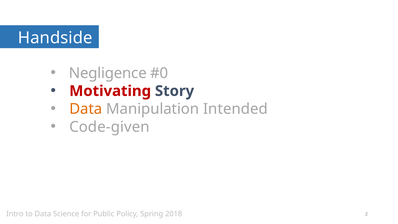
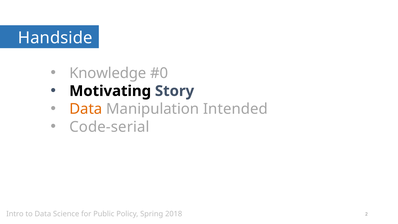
Negligence: Negligence -> Knowledge (108, 73)
Motivating colour: red -> black (110, 91)
Code-given: Code-given -> Code-serial (109, 127)
